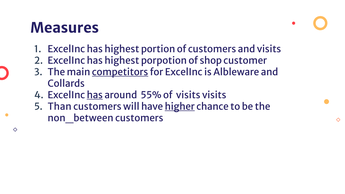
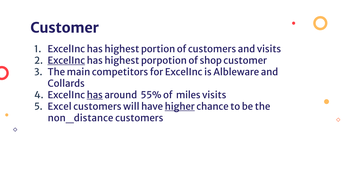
Measures: Measures -> Customer (65, 28)
ExcelInc underline: none -> present (66, 61)
competitors underline: present -> none (120, 72)
of visits: visits -> miles (188, 95)
Than: Than -> Excel (60, 107)
non_between: non_between -> non_distance (81, 118)
